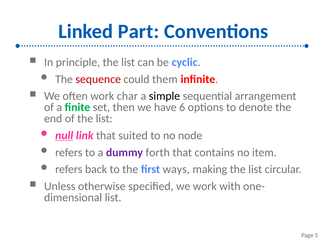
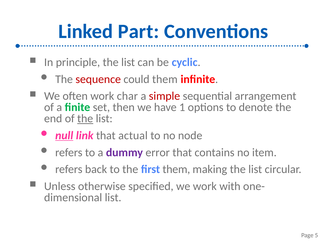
simple colour: black -> red (164, 96)
6: 6 -> 1 (182, 107)
the underline: none -> present (85, 119)
suited: suited -> actual (133, 135)
forth: forth -> error (158, 152)
first ways: ways -> them (176, 169)
